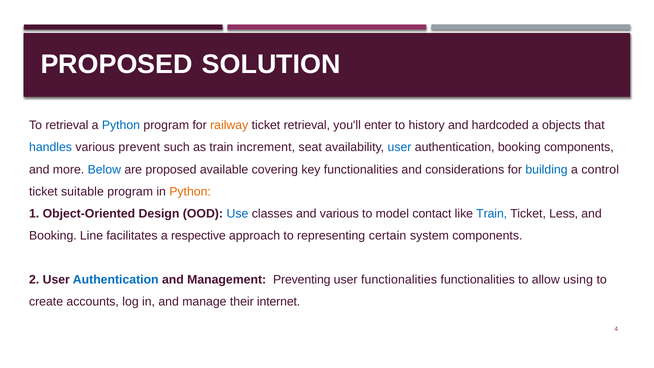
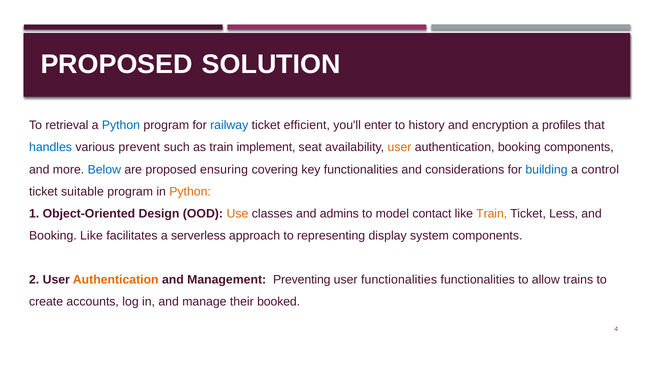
railway colour: orange -> blue (229, 125)
ticket retrieval: retrieval -> efficient (307, 125)
hardcoded: hardcoded -> encryption (500, 125)
objects: objects -> profiles (562, 125)
increment: increment -> implement (266, 147)
user colour: blue -> orange (399, 147)
available: available -> ensuring (224, 169)
Use colour: blue -> orange (238, 214)
and various: various -> admins (339, 214)
Train colour: blue -> orange (492, 214)
Booking Line: Line -> Like (91, 236)
respective: respective -> serverless (198, 236)
certain: certain -> display (388, 236)
Authentication colour: blue -> orange (116, 280)
using: using -> trains (578, 280)
internet: internet -> booked (279, 302)
